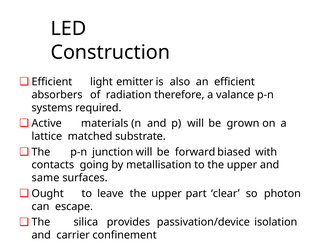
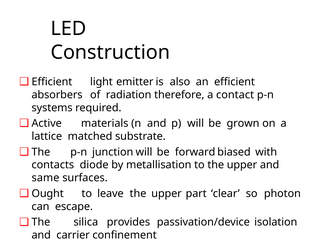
valance: valance -> contact (235, 95)
going: going -> diode (94, 165)
